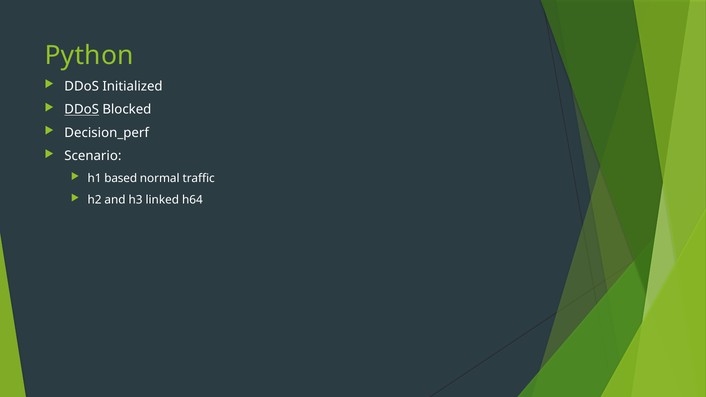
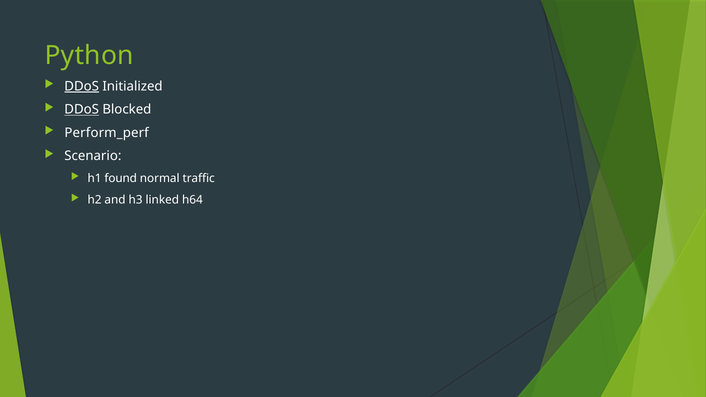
DDoS underline: none -> present (82, 86)
Decision_perf: Decision_perf -> Perform_perf (107, 133)
based: based -> found (121, 178)
